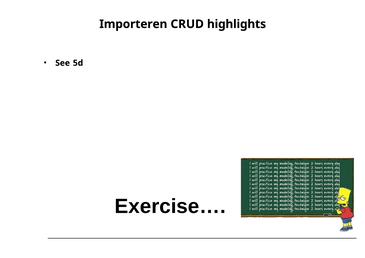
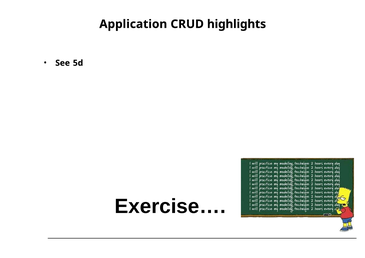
Importeren: Importeren -> Application (133, 24)
